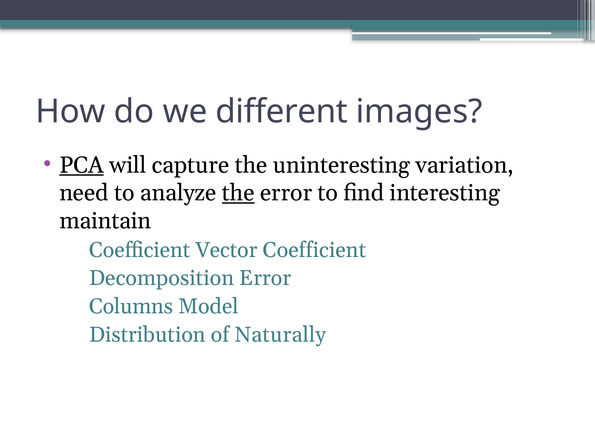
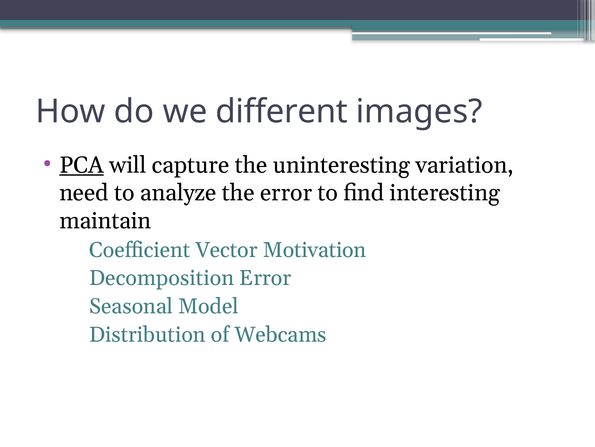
the underline: present -> none (238, 193)
Vector Coefficient: Coefficient -> Motivation (315, 250)
Columns: Columns -> Seasonal (131, 306)
Naturally: Naturally -> Webcams (281, 334)
